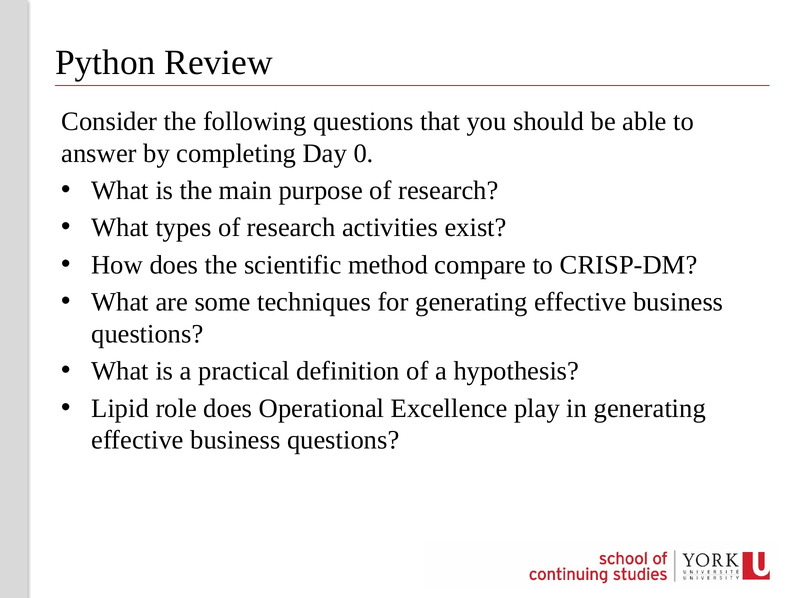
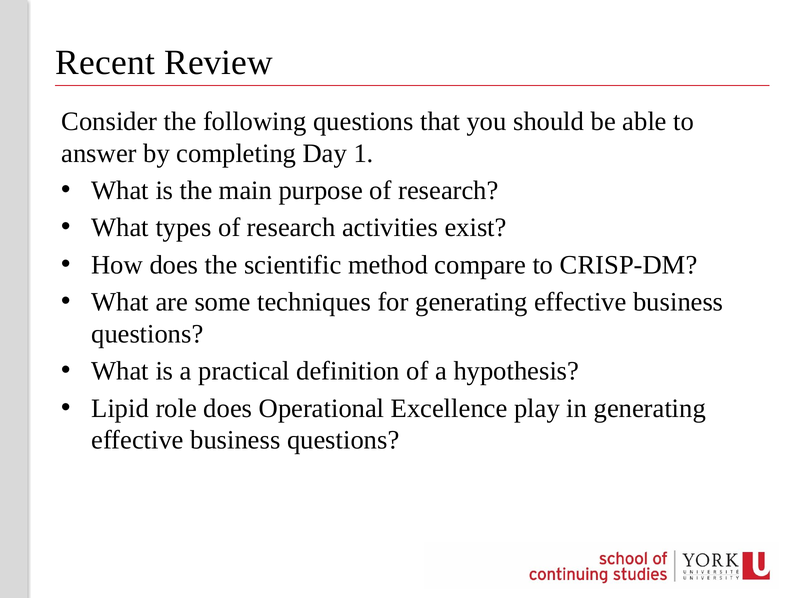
Python: Python -> Recent (105, 63)
0: 0 -> 1 (364, 153)
